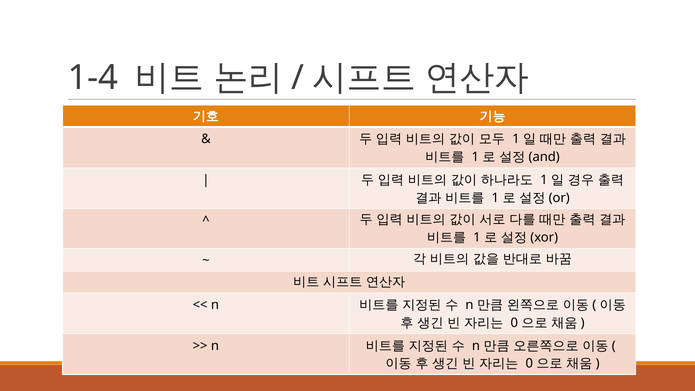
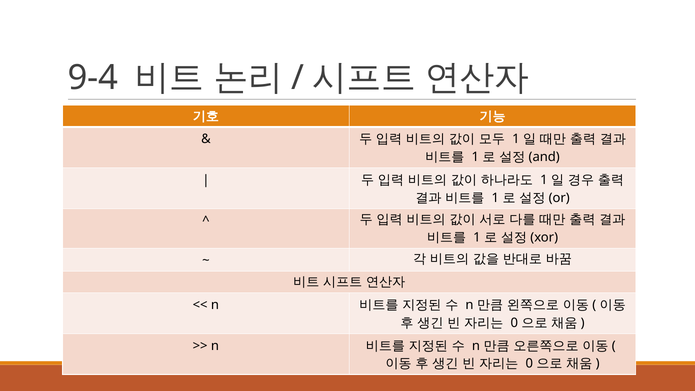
1-4: 1-4 -> 9-4 (93, 78)
